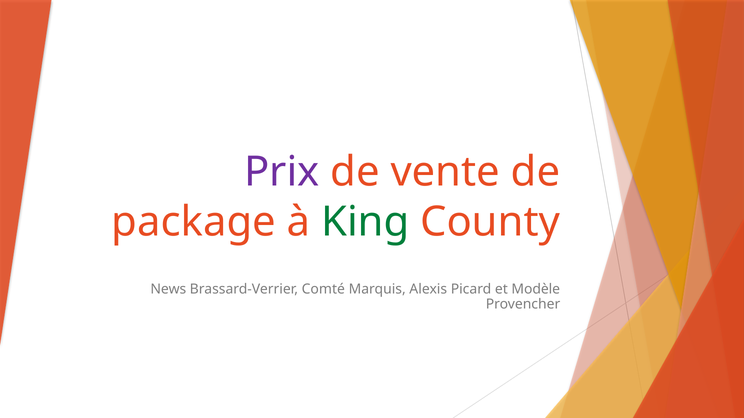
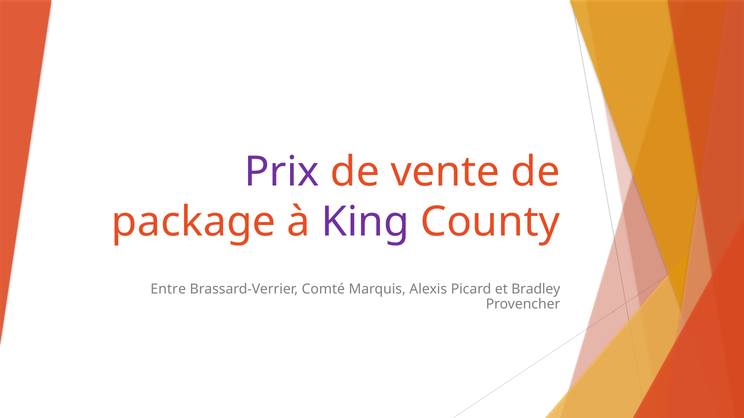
King colour: green -> purple (365, 222)
News: News -> Entre (168, 289)
Modèle: Modèle -> Bradley (536, 289)
